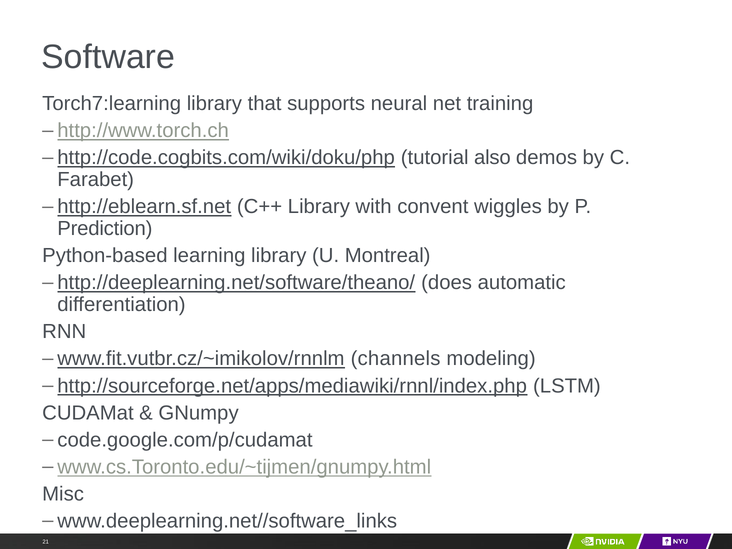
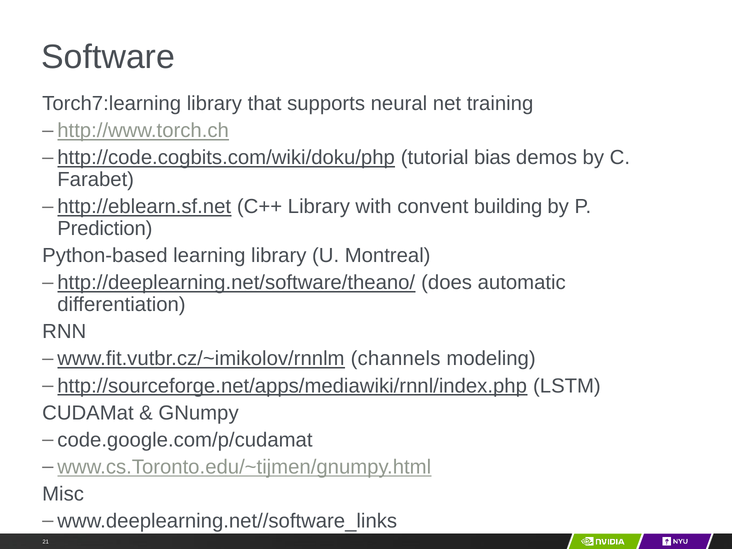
also: also -> bias (492, 158)
wiggles: wiggles -> building (508, 207)
